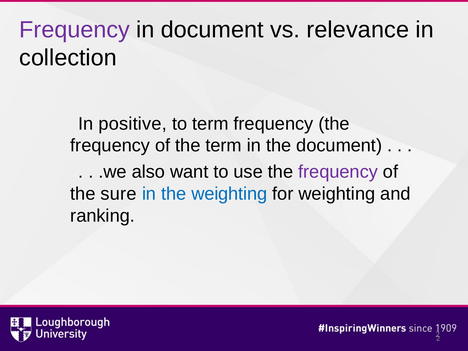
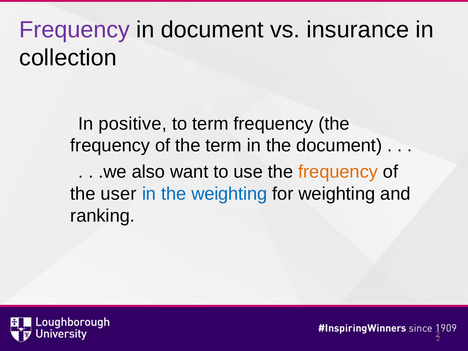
relevance: relevance -> insurance (358, 30)
frequency colour: purple -> orange (338, 172)
sure: sure -> user (119, 194)
